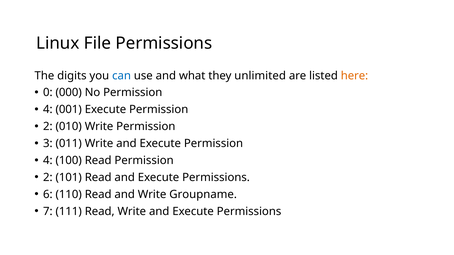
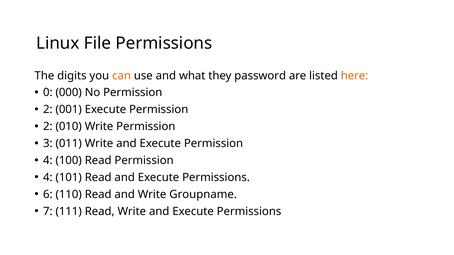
can colour: blue -> orange (122, 76)
unlimited: unlimited -> password (260, 76)
4: 4 -> 2 (48, 110)
2: 2 -> 4 (48, 178)
